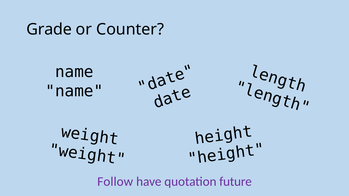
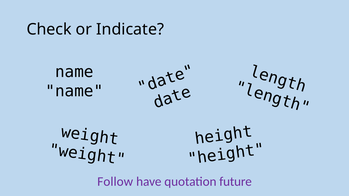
Grade: Grade -> Check (49, 29)
Counter: Counter -> Indicate (130, 29)
